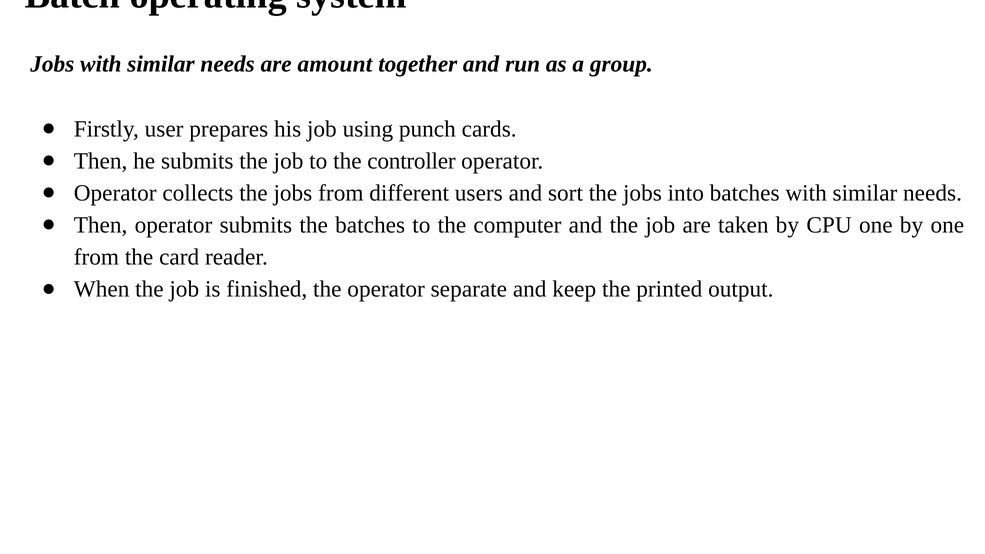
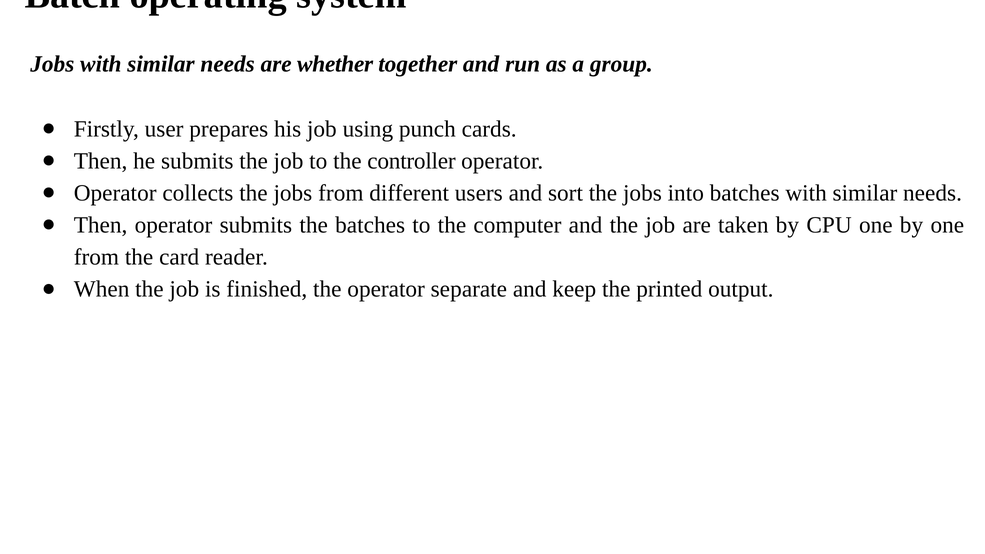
amount: amount -> whether (335, 64)
